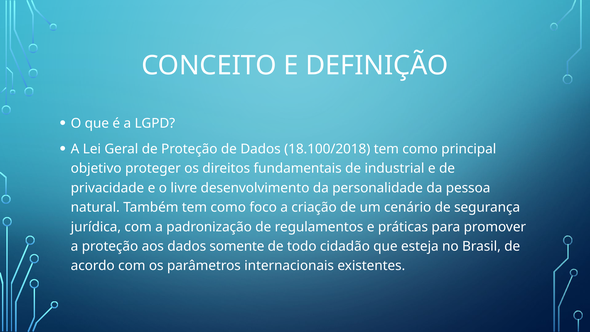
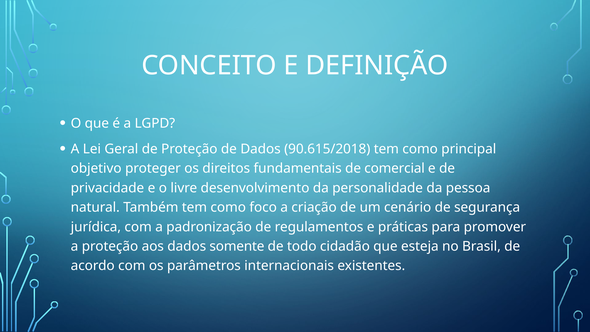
18.100/2018: 18.100/2018 -> 90.615/2018 (327, 149)
industrial: industrial -> comercial (395, 168)
